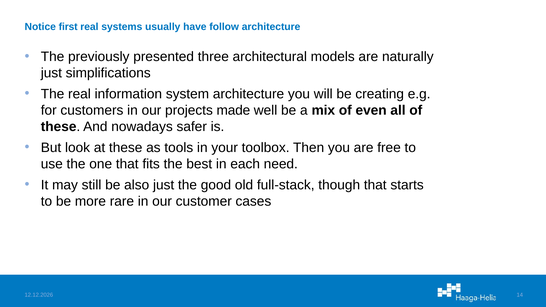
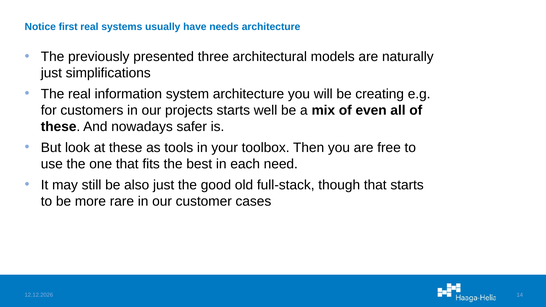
follow: follow -> needs (224, 27)
projects made: made -> starts (233, 110)
